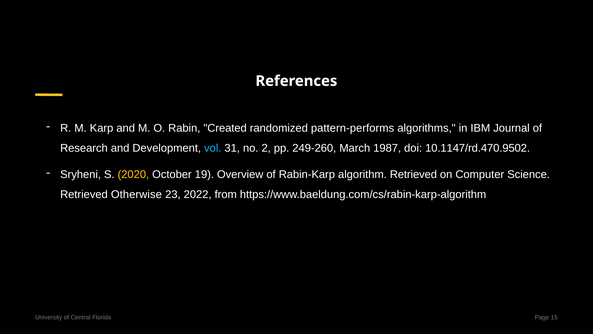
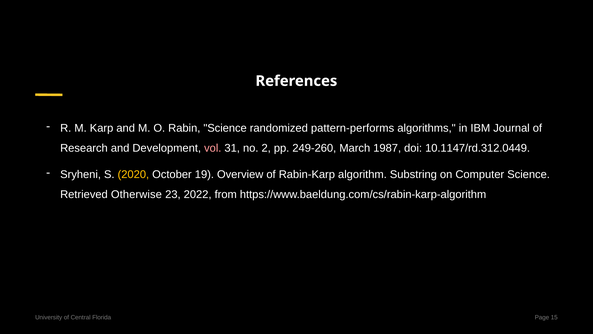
Rabin Created: Created -> Science (225, 128)
vol colour: light blue -> pink (213, 148)
10.1147/rd.470.9502: 10.1147/rd.470.9502 -> 10.1147/rd.312.0449 (478, 148)
algorithm Retrieved: Retrieved -> Substring (413, 174)
